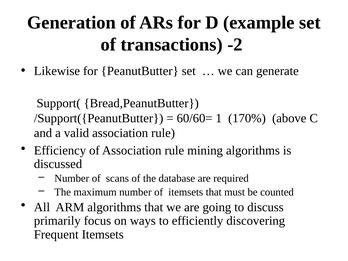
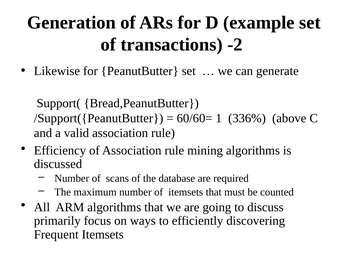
170%: 170% -> 336% (247, 118)
